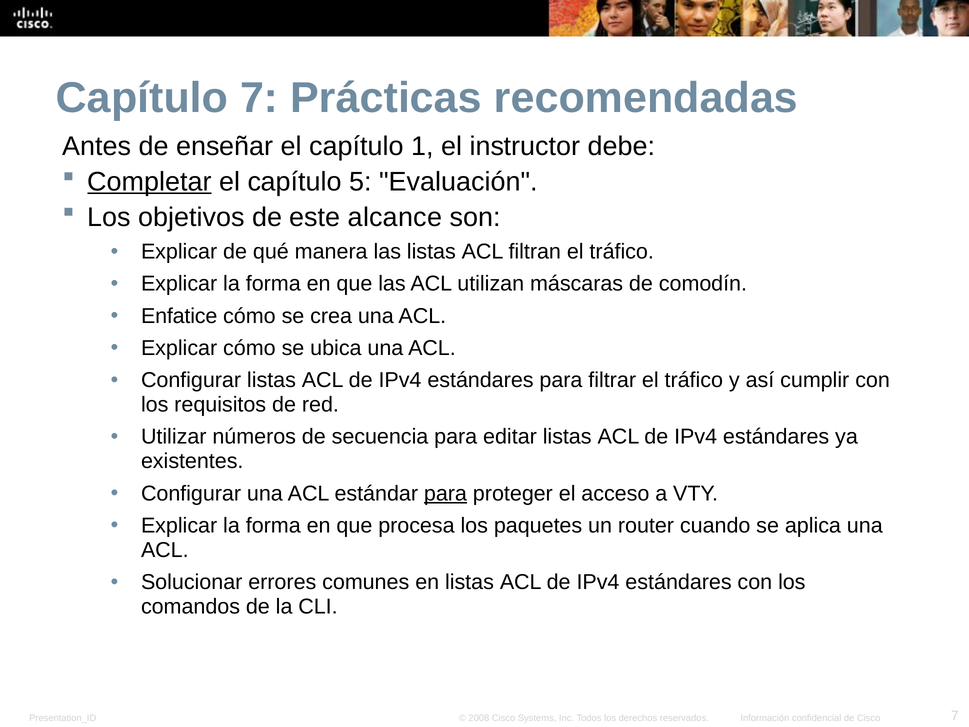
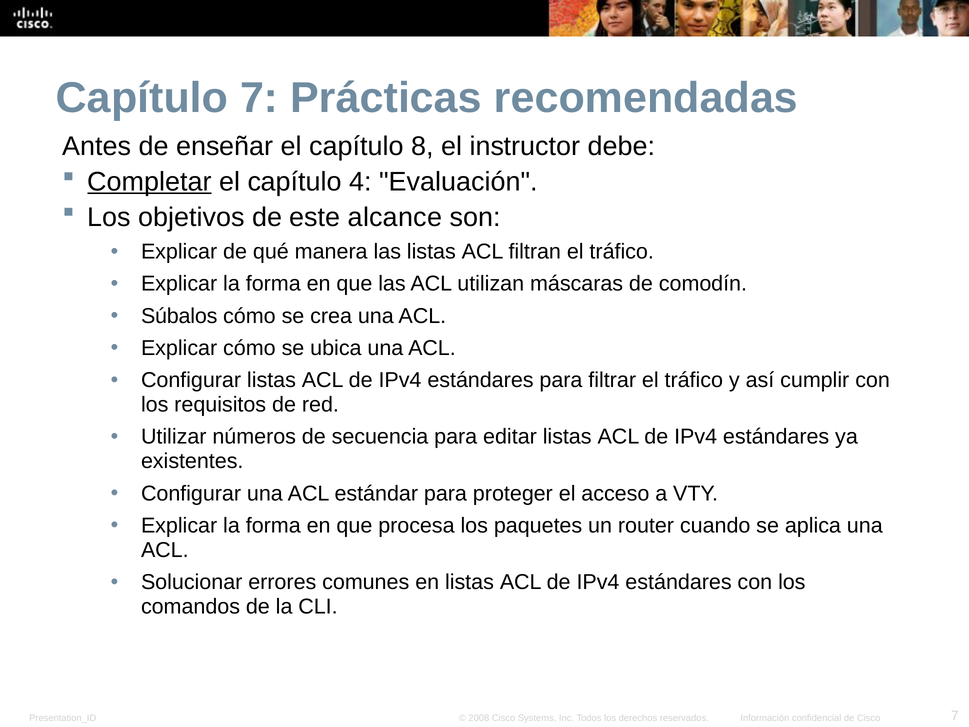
1: 1 -> 8 (422, 146)
5: 5 -> 4 (361, 182)
Enfatice: Enfatice -> Súbalos (179, 316)
para underline: present -> none (445, 493)
